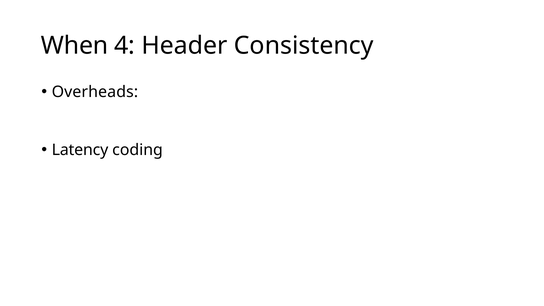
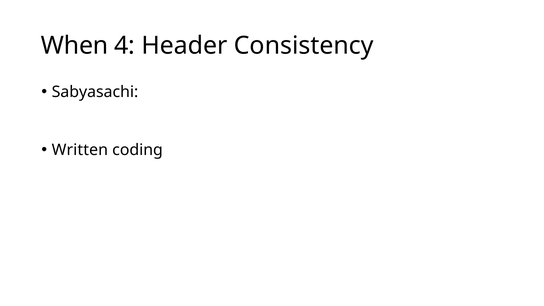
Overheads: Overheads -> Sabyasachi (95, 92)
Latency: Latency -> Written (80, 150)
